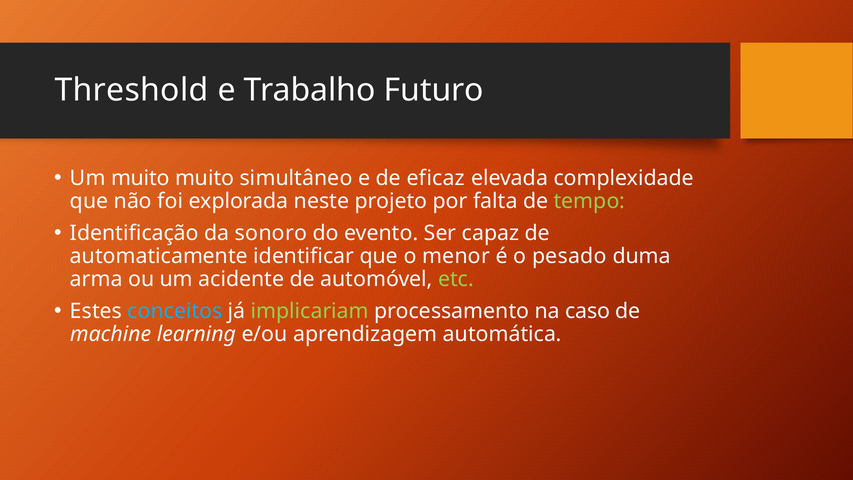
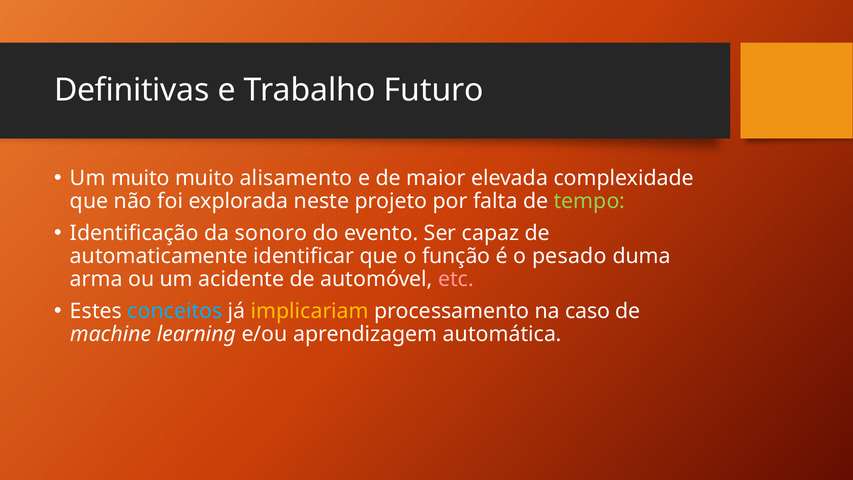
Threshold: Threshold -> Definitivas (132, 90)
simultâneo: simultâneo -> alisamento (296, 178)
eficaz: eficaz -> maior (436, 178)
menor: menor -> função (456, 256)
etc colour: light green -> pink (456, 279)
implicariam colour: light green -> yellow (310, 311)
